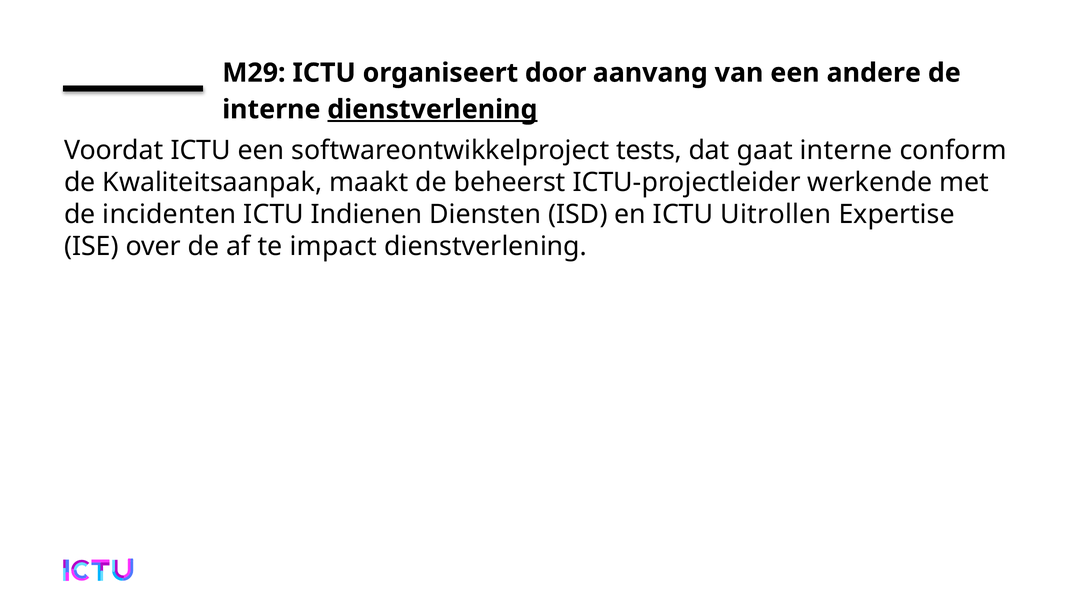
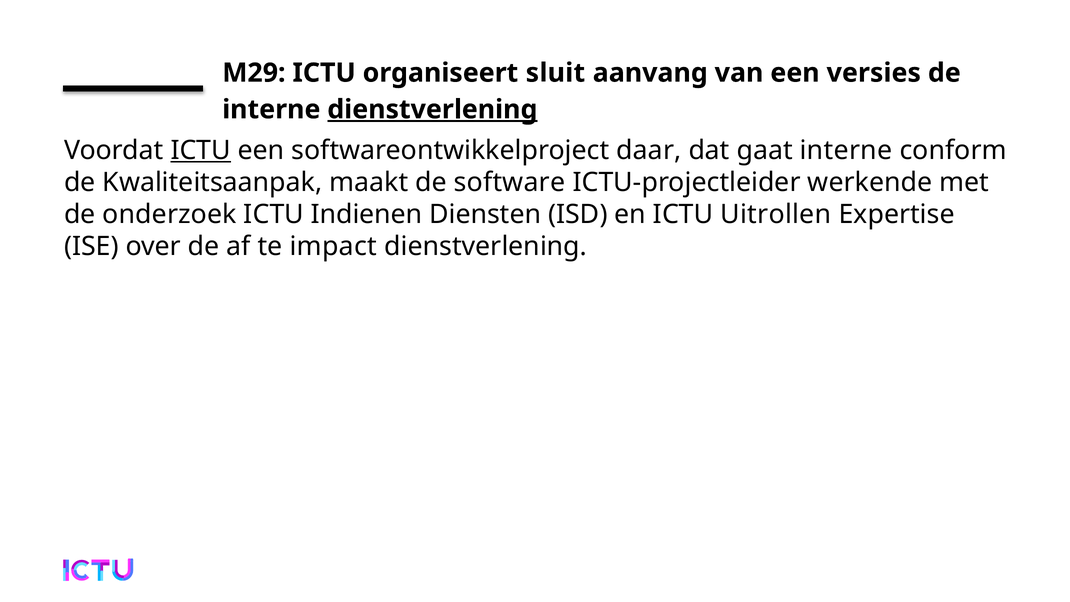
door: door -> sluit (555, 73)
andere: andere -> versies (874, 73)
ICTU underline: none -> present (201, 150)
tests: tests -> daar (649, 150)
beheerst: beheerst -> software (510, 182)
incidenten: incidenten -> onderzoek (169, 214)
